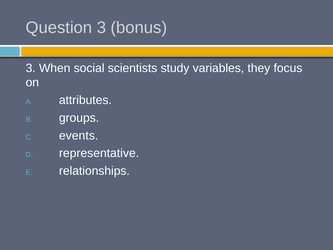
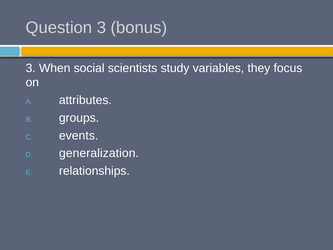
representative: representative -> generalization (99, 153)
